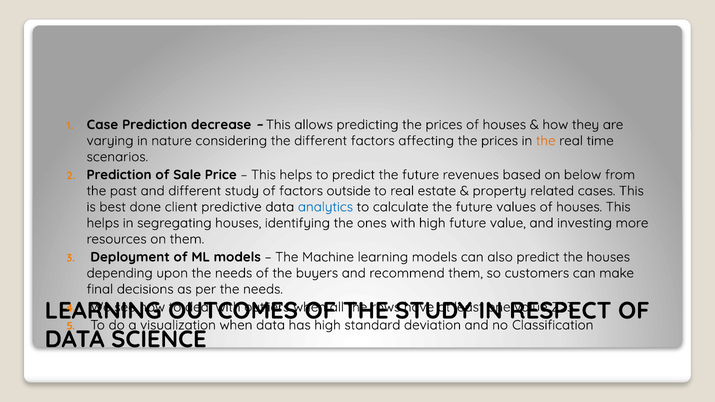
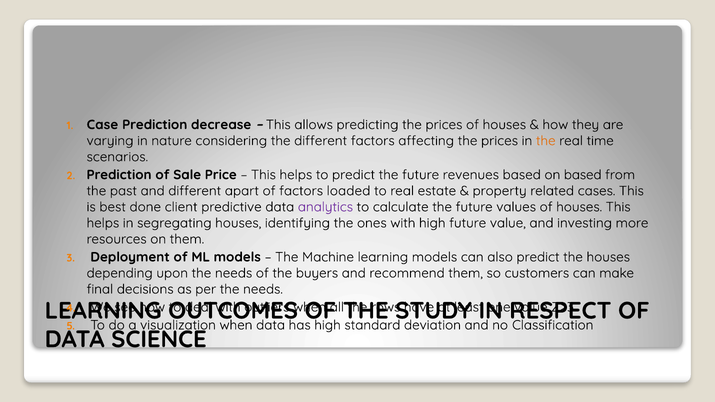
on below: below -> based (583, 175)
different study: study -> apart (242, 191)
outside: outside -> loaded (348, 191)
analytics colour: blue -> purple (325, 207)
